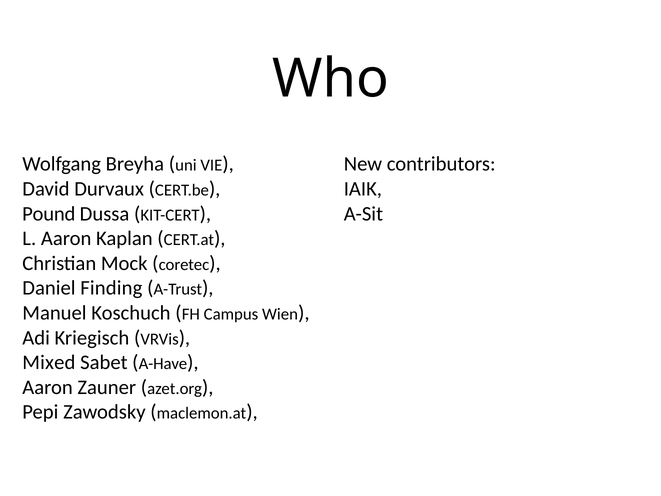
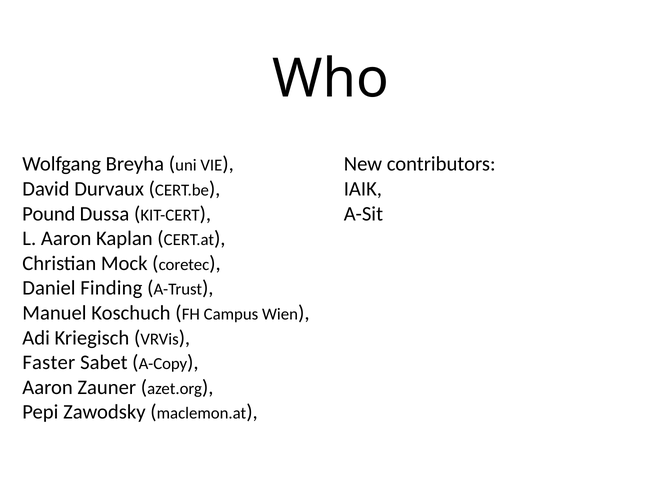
Mixed: Mixed -> Faster (49, 362)
A-Have: A-Have -> A-Copy (163, 364)
